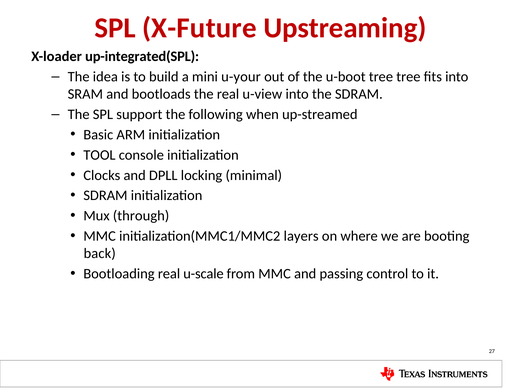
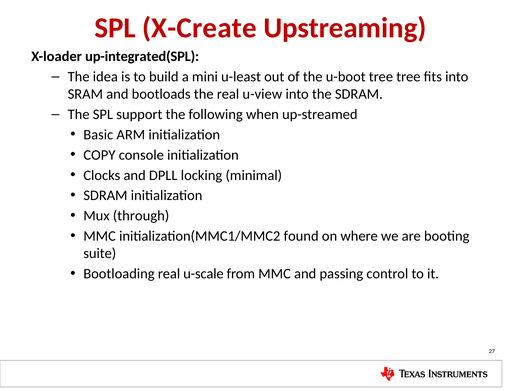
X-Future: X-Future -> X-Create (199, 28)
u-your: u-your -> u-least (241, 77)
TOOL: TOOL -> COPY (99, 155)
layers: layers -> found (301, 236)
back: back -> suite (100, 253)
